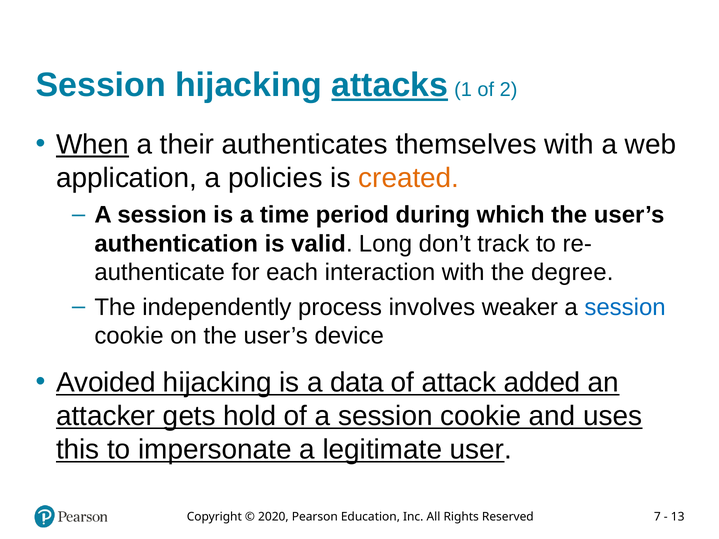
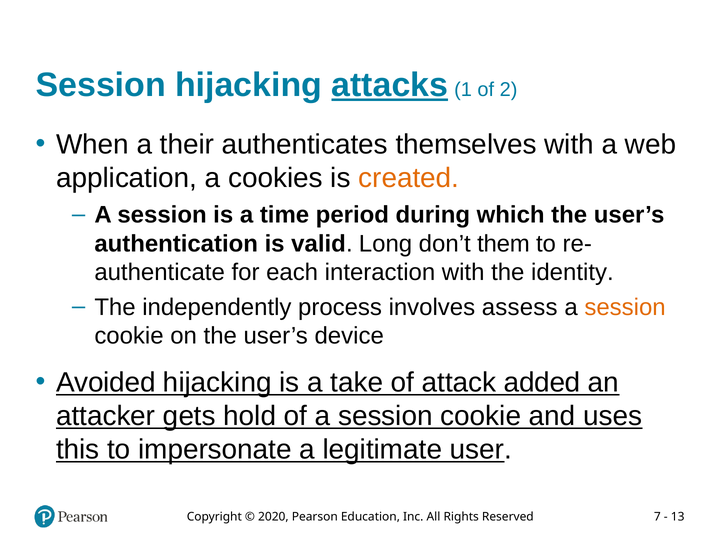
When underline: present -> none (93, 145)
policies: policies -> cookies (275, 178)
track: track -> them (503, 244)
degree: degree -> identity (572, 273)
weaker: weaker -> assess (520, 307)
session colour: blue -> orange (625, 307)
data: data -> take (357, 382)
